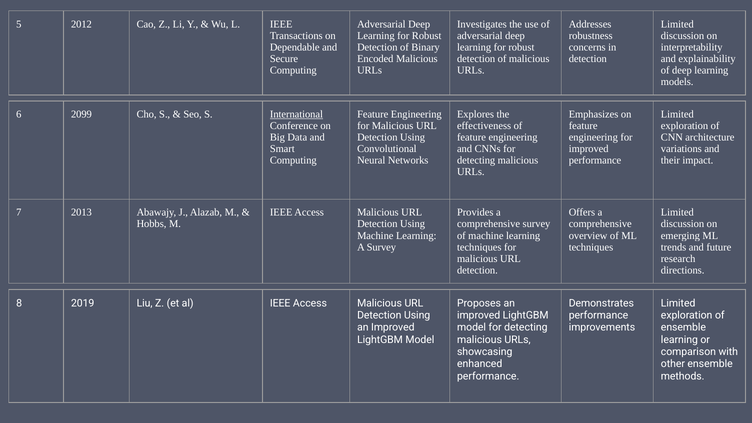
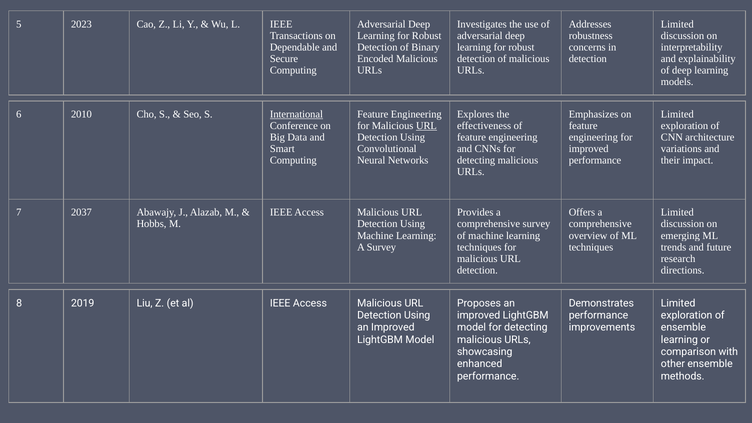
2012: 2012 -> 2023 (81, 24)
2099: 2099 -> 2010 (81, 114)
URL underline: none -> present (426, 126)
2013: 2013 -> 2037 (81, 213)
